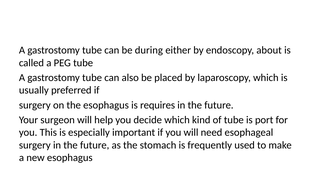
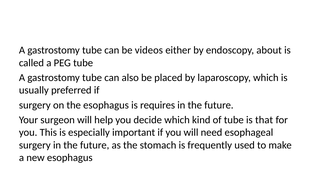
during: during -> videos (149, 50)
port: port -> that (264, 120)
